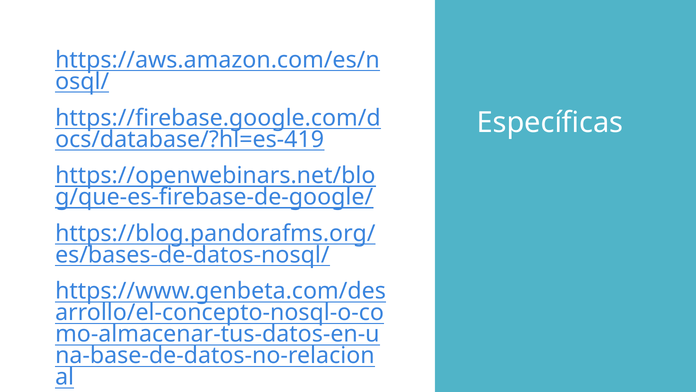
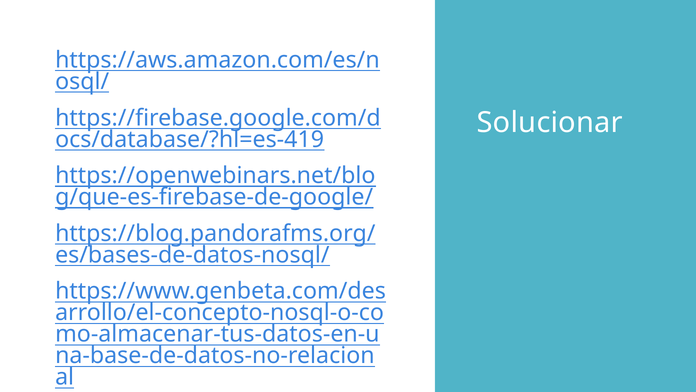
Específicas: Específicas -> Solucionar (550, 122)
